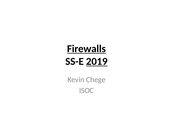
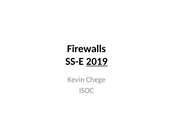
Firewalls underline: present -> none (86, 49)
